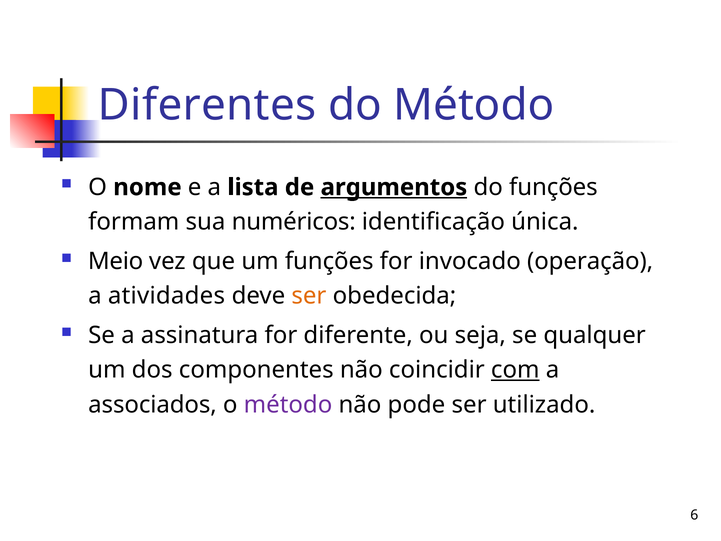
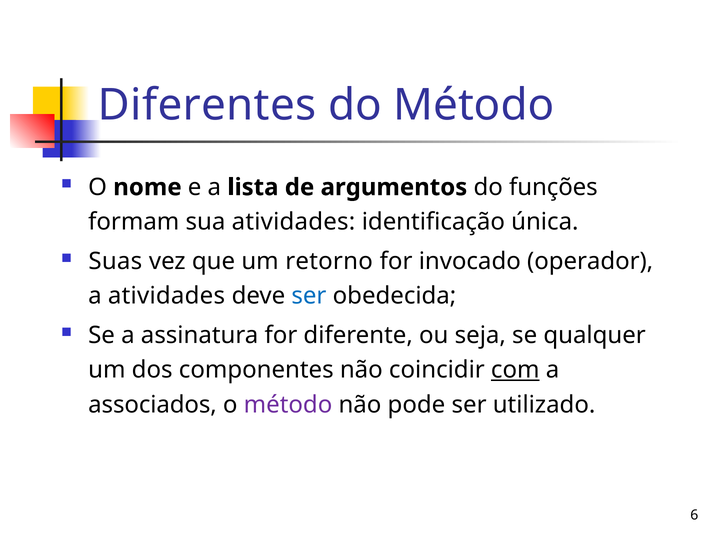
argumentos underline: present -> none (394, 187)
sua numéricos: numéricos -> atividades (293, 222)
Meio: Meio -> Suas (115, 261)
um funções: funções -> retorno (329, 261)
operação: operação -> operador (590, 261)
ser colour: orange -> blue (309, 296)
